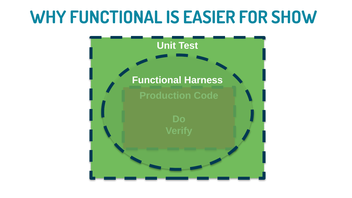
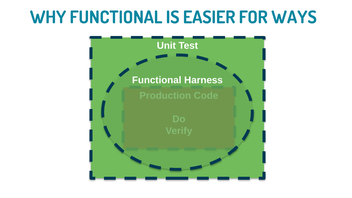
SHOW: SHOW -> WAYS (294, 18)
